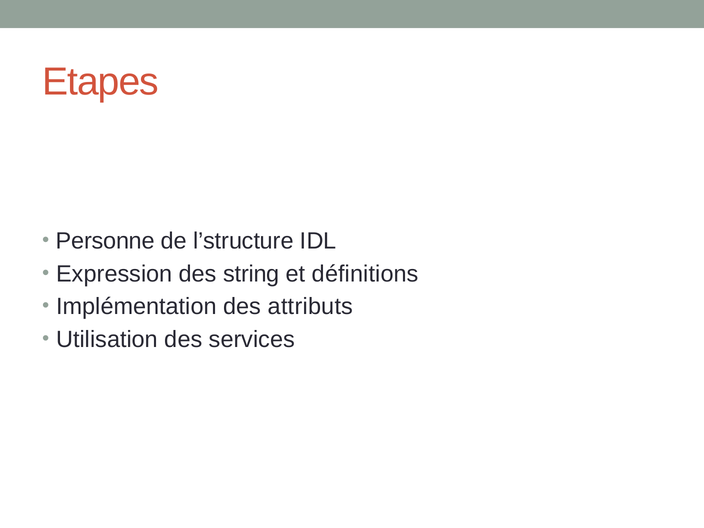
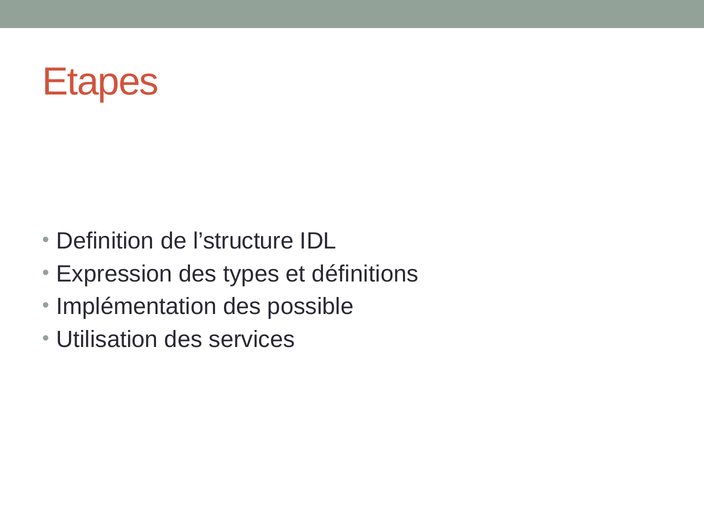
Personne: Personne -> Definition (105, 241)
string: string -> types (251, 274)
attributs: attributs -> possible (311, 307)
